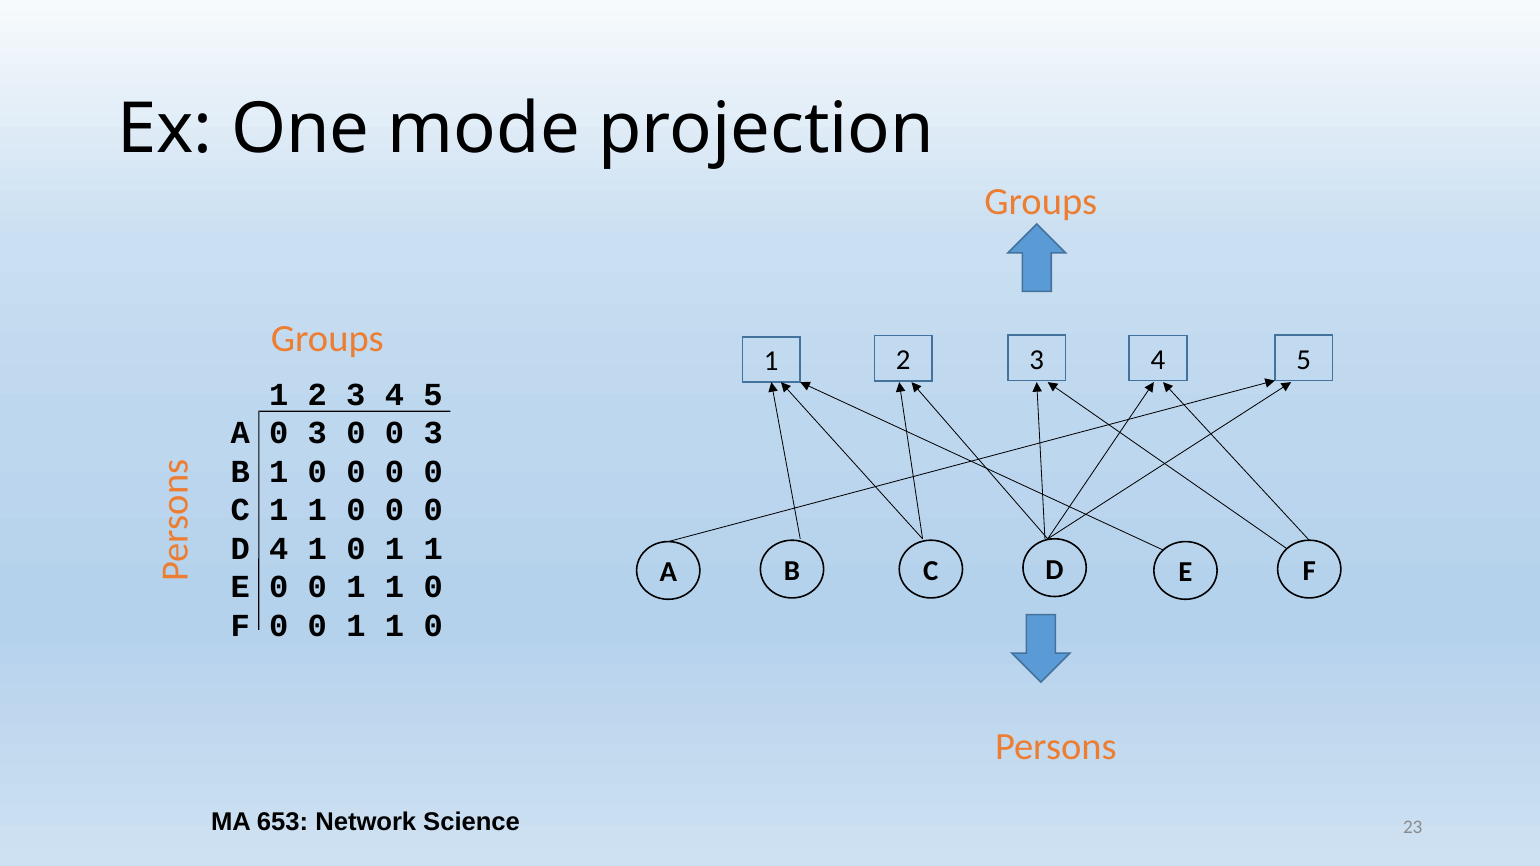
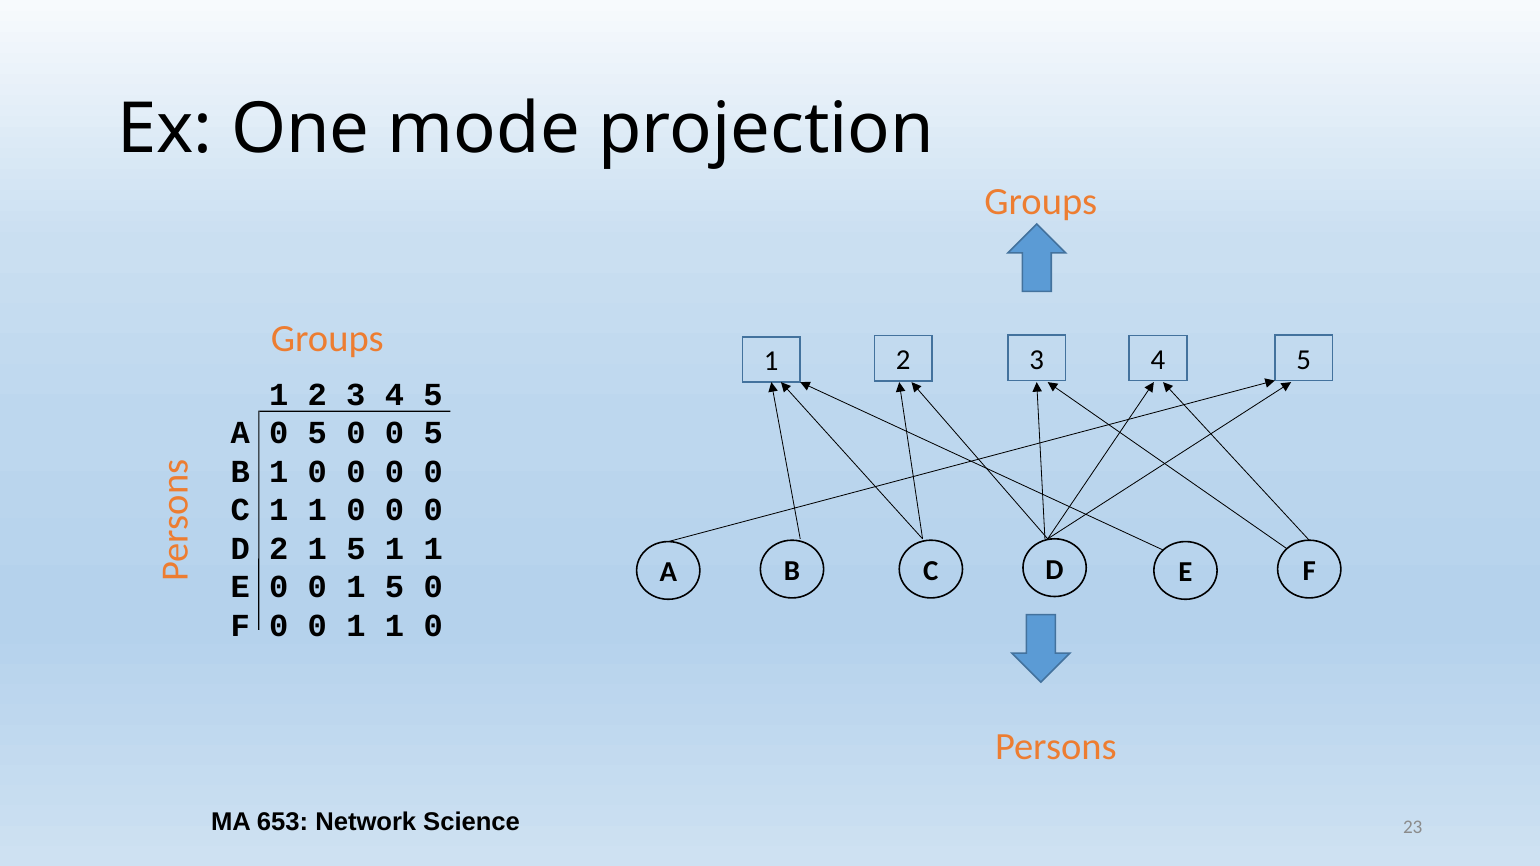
A 0 3: 3 -> 5 (317, 433)
0 0 3: 3 -> 5 (433, 433)
D 4: 4 -> 2 (279, 549)
0: 0 -> 5 (356, 549)
1: 1 -> 5 (394, 587)
